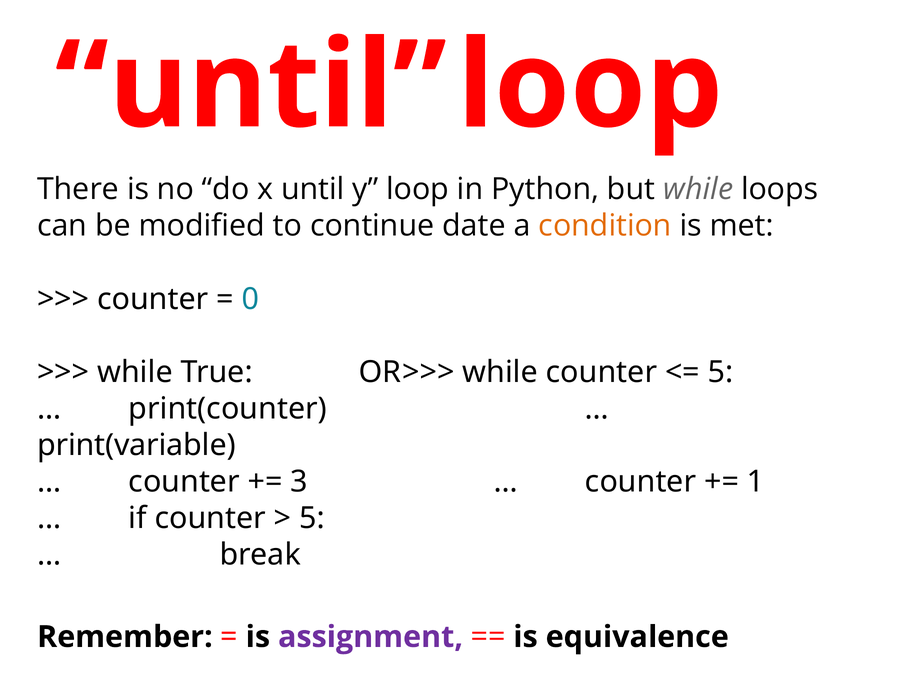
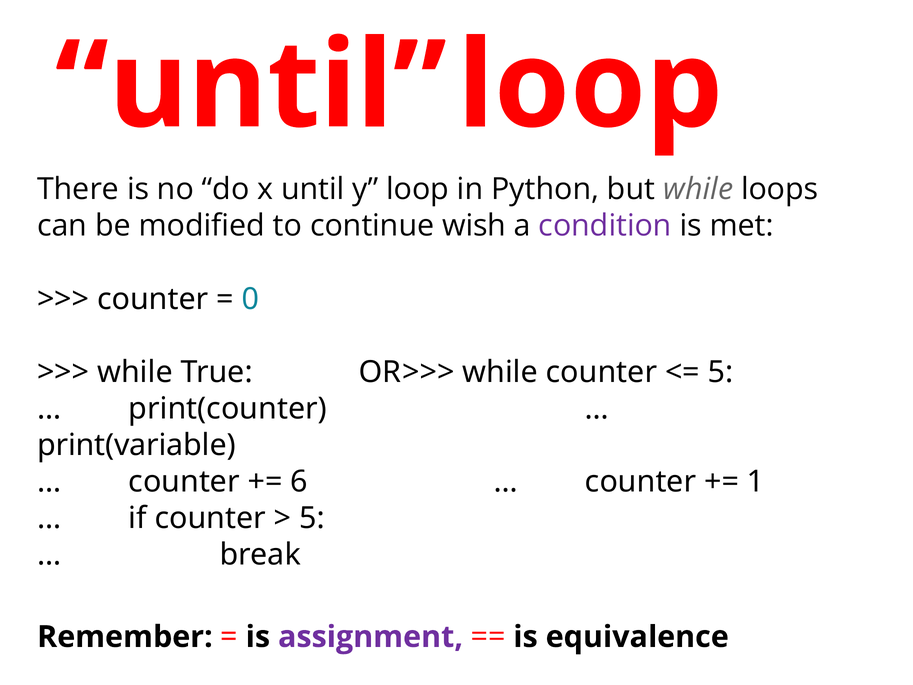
date: date -> wish (474, 226)
condition colour: orange -> purple (605, 226)
3: 3 -> 6 (299, 481)
